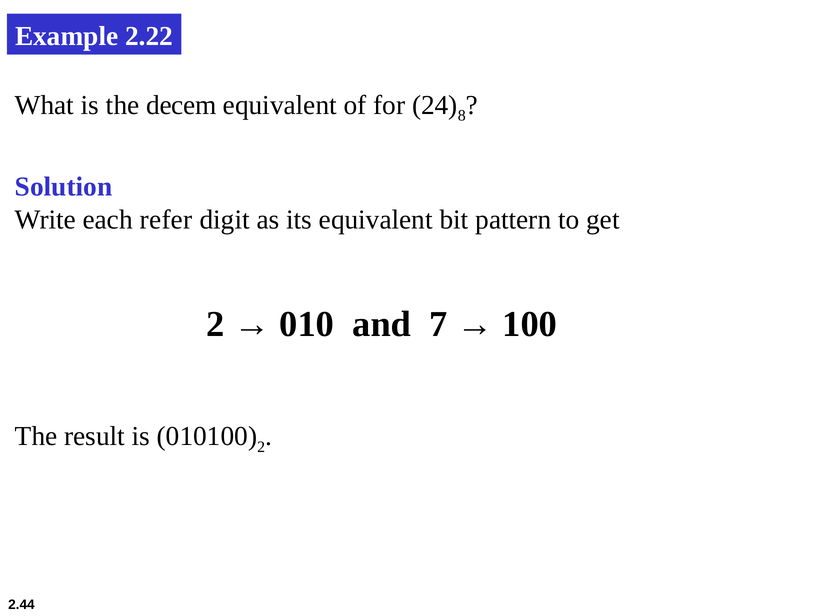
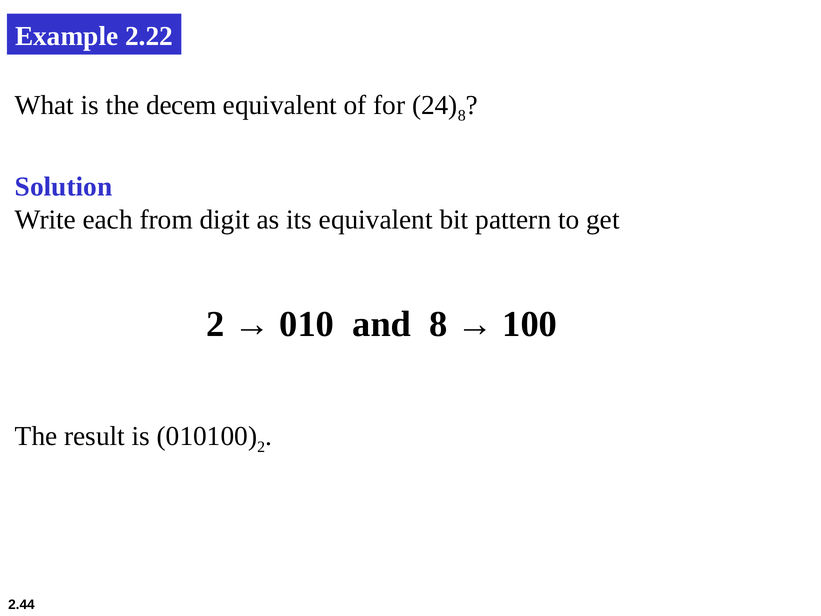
refer: refer -> from (166, 219)
and 7: 7 -> 8 (439, 324)
